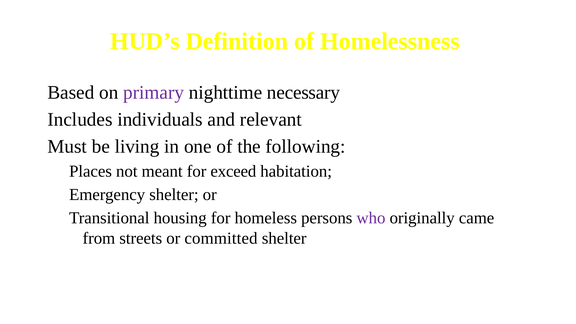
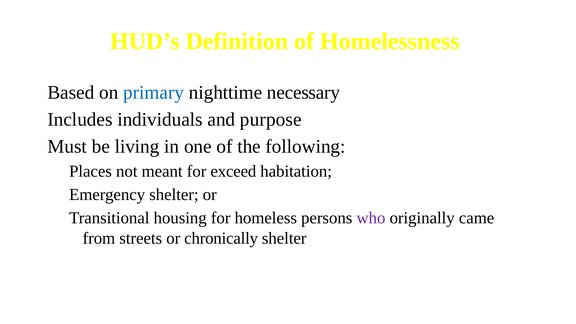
primary colour: purple -> blue (154, 93)
relevant: relevant -> purpose (271, 119)
committed: committed -> chronically (221, 238)
